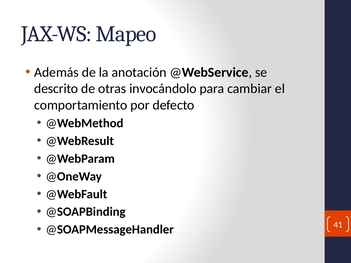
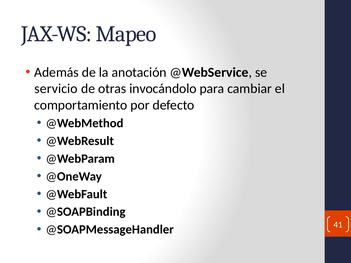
descrito: descrito -> servicio (56, 89)
